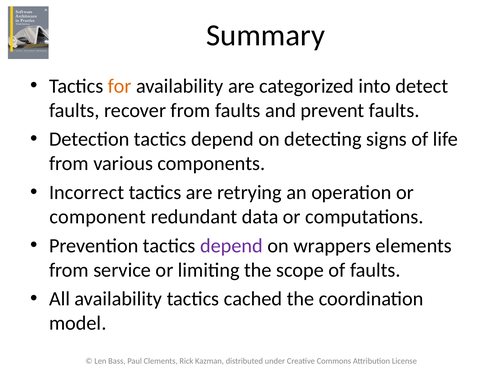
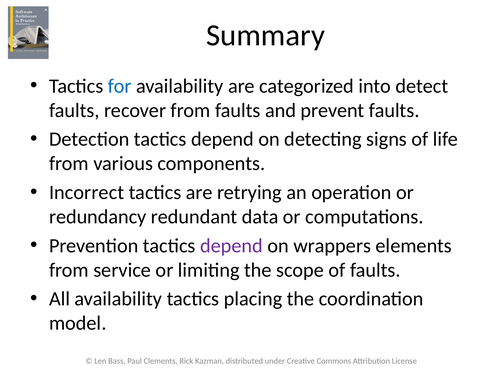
for colour: orange -> blue (120, 86)
component: component -> redundancy (98, 216)
cached: cached -> placing (253, 298)
